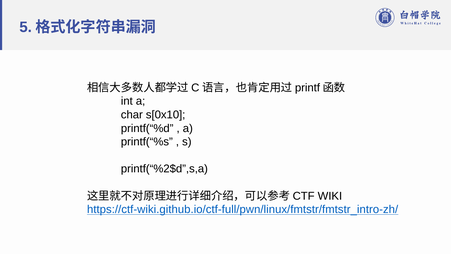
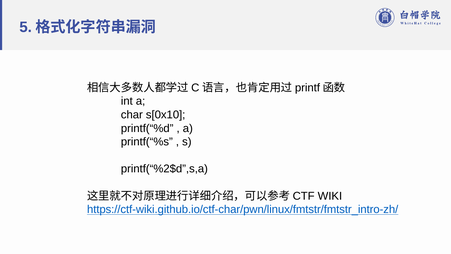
https://ctf-wiki.github.io/ctf-full/pwn/linux/fmtstr/fmtstr_intro-zh/: https://ctf-wiki.github.io/ctf-full/pwn/linux/fmtstr/fmtstr_intro-zh/ -> https://ctf-wiki.github.io/ctf-char/pwn/linux/fmtstr/fmtstr_intro-zh/ (243, 209)
